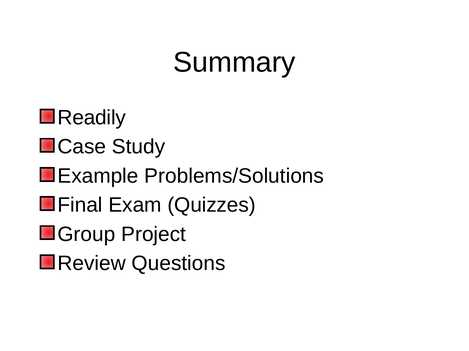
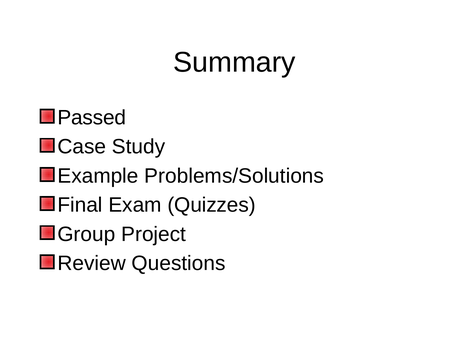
Readily: Readily -> Passed (92, 118)
